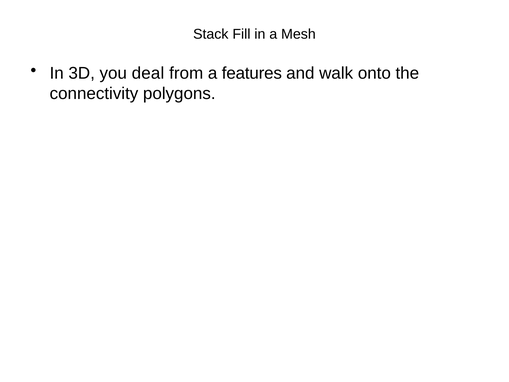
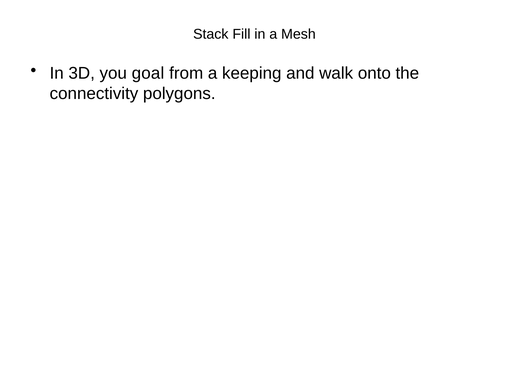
deal: deal -> goal (148, 73)
features: features -> keeping (252, 73)
